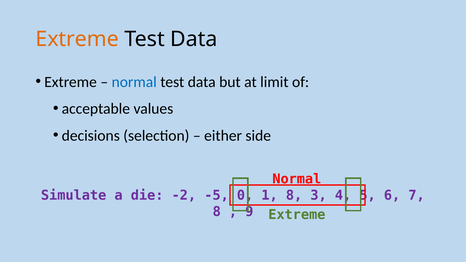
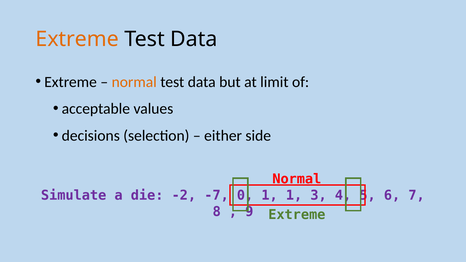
normal colour: blue -> orange (134, 82)
-5: -5 -> -7 (217, 195)
1 8: 8 -> 1 (294, 195)
